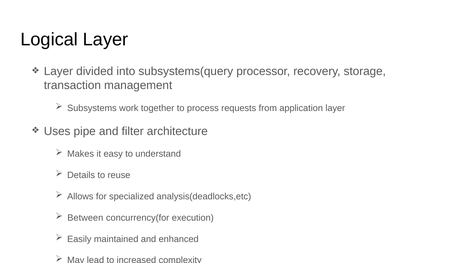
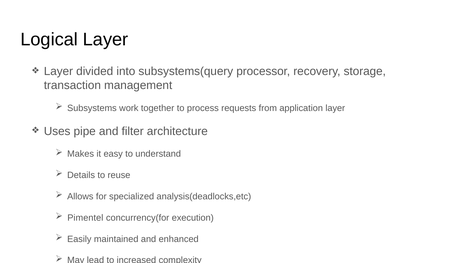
Between: Between -> Pimentel (85, 217)
